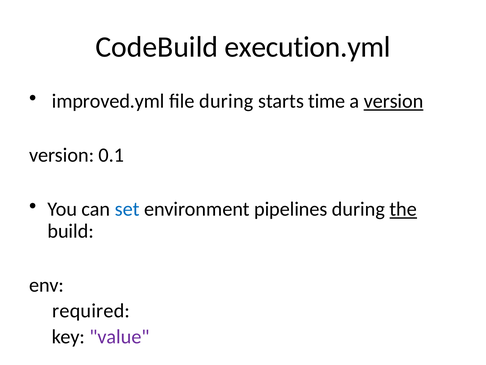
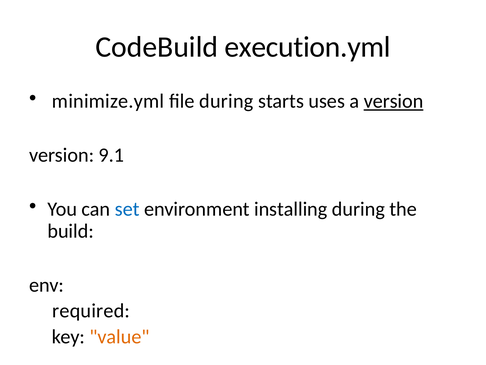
improved.yml: improved.yml -> minimize.yml (108, 101)
time: time -> uses (327, 101)
0.1: 0.1 -> 9.1 (111, 155)
pipelines: pipelines -> installing (291, 209)
the underline: present -> none (403, 209)
value colour: purple -> orange (120, 336)
